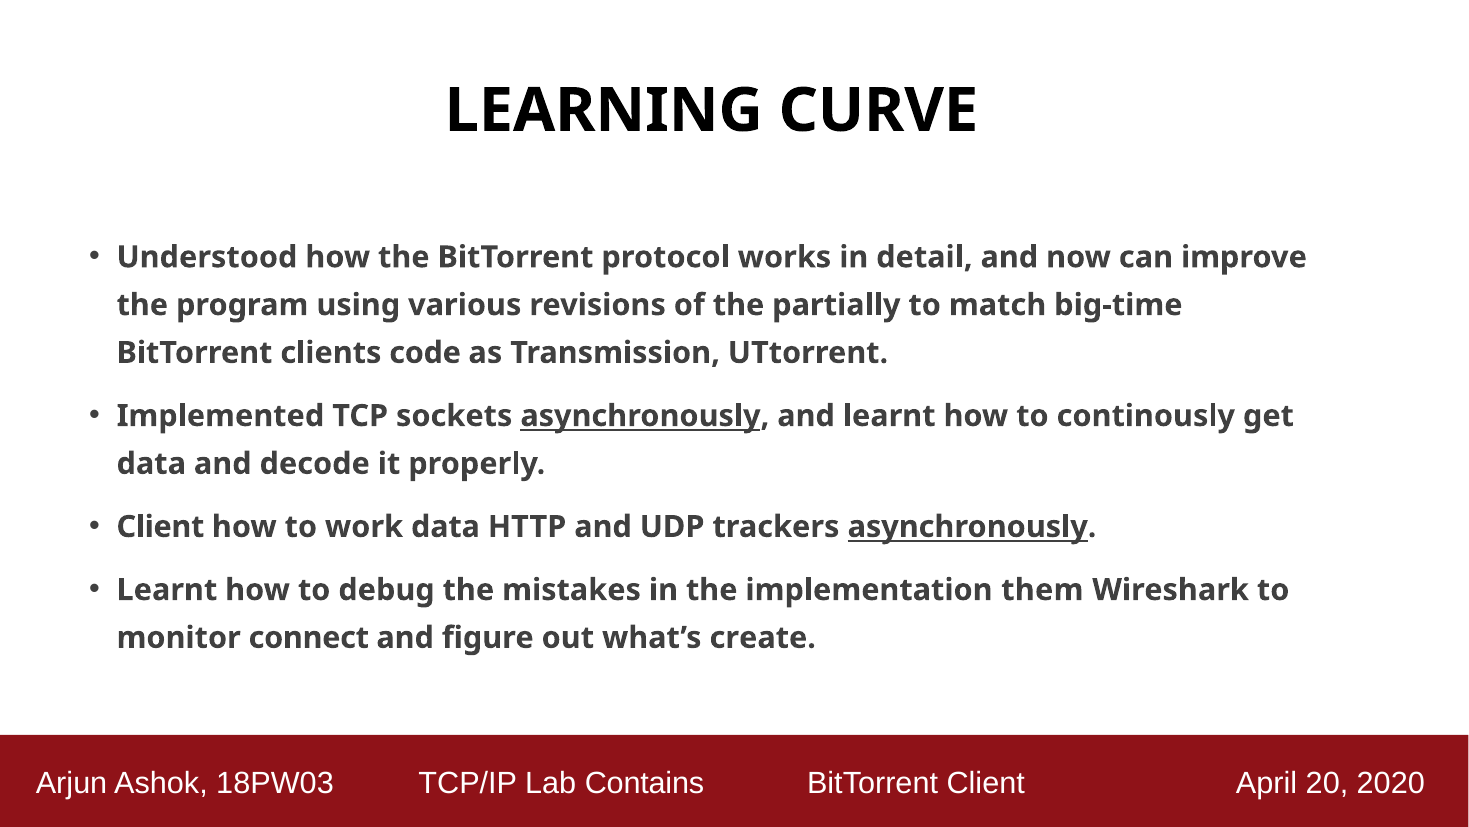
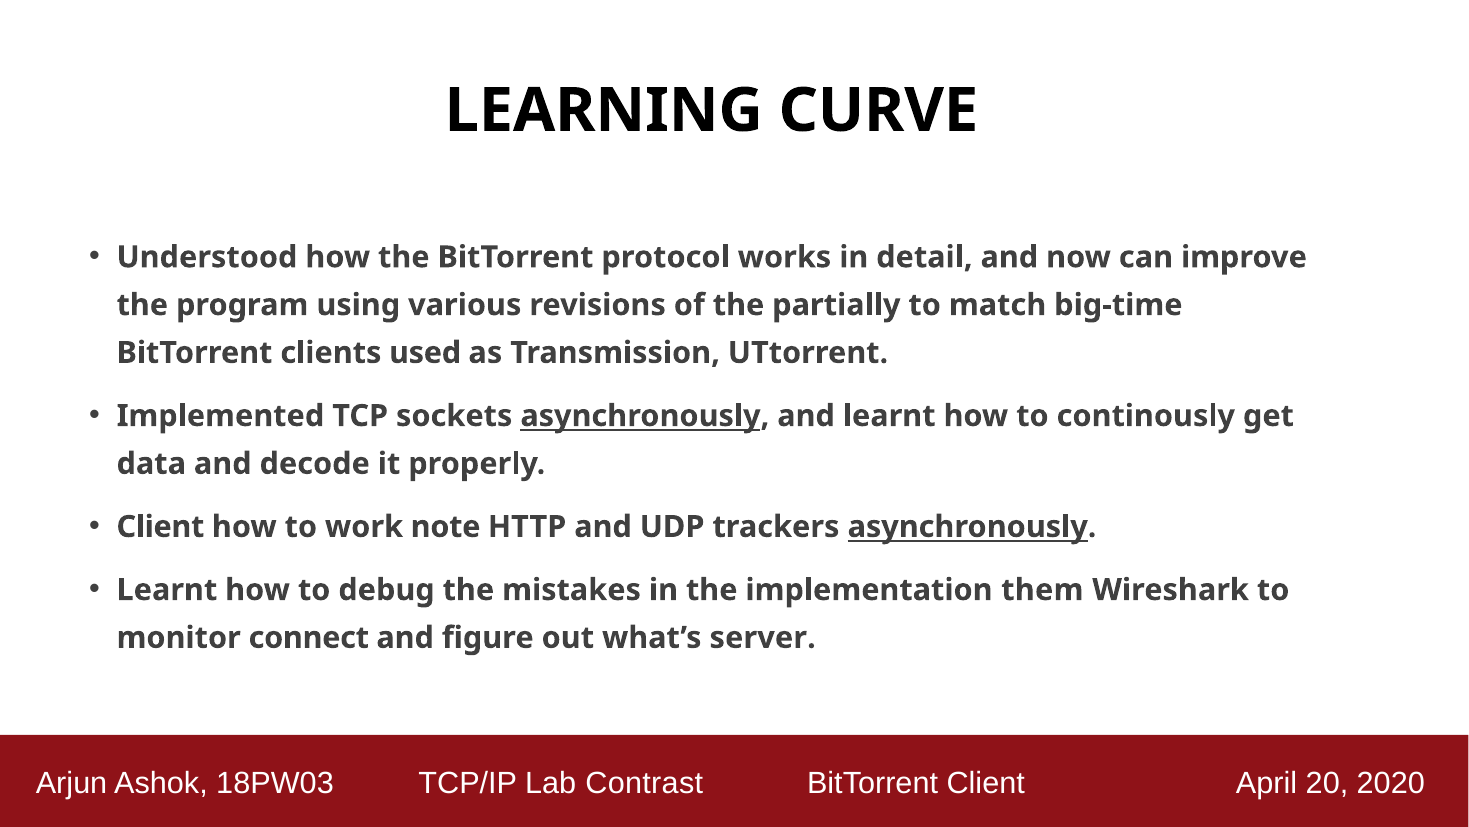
code: code -> used (425, 353)
work data: data -> note (446, 526)
create: create -> server (763, 637)
Contains: Contains -> Contrast (644, 783)
